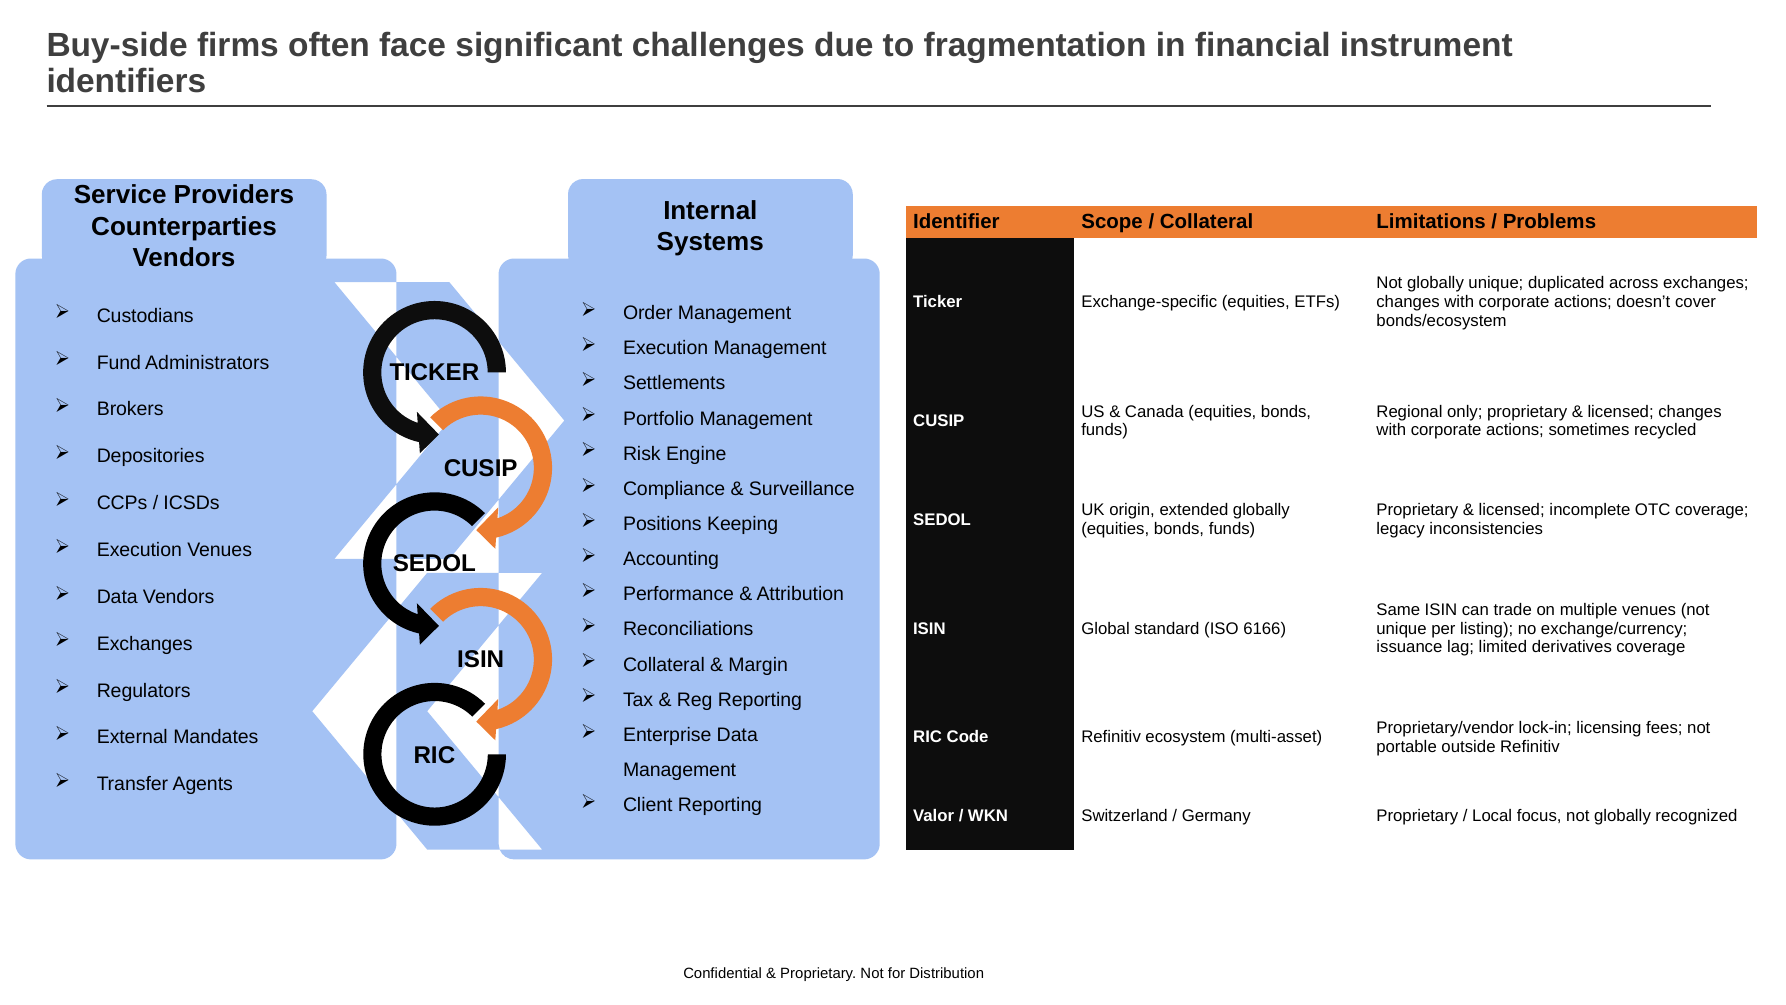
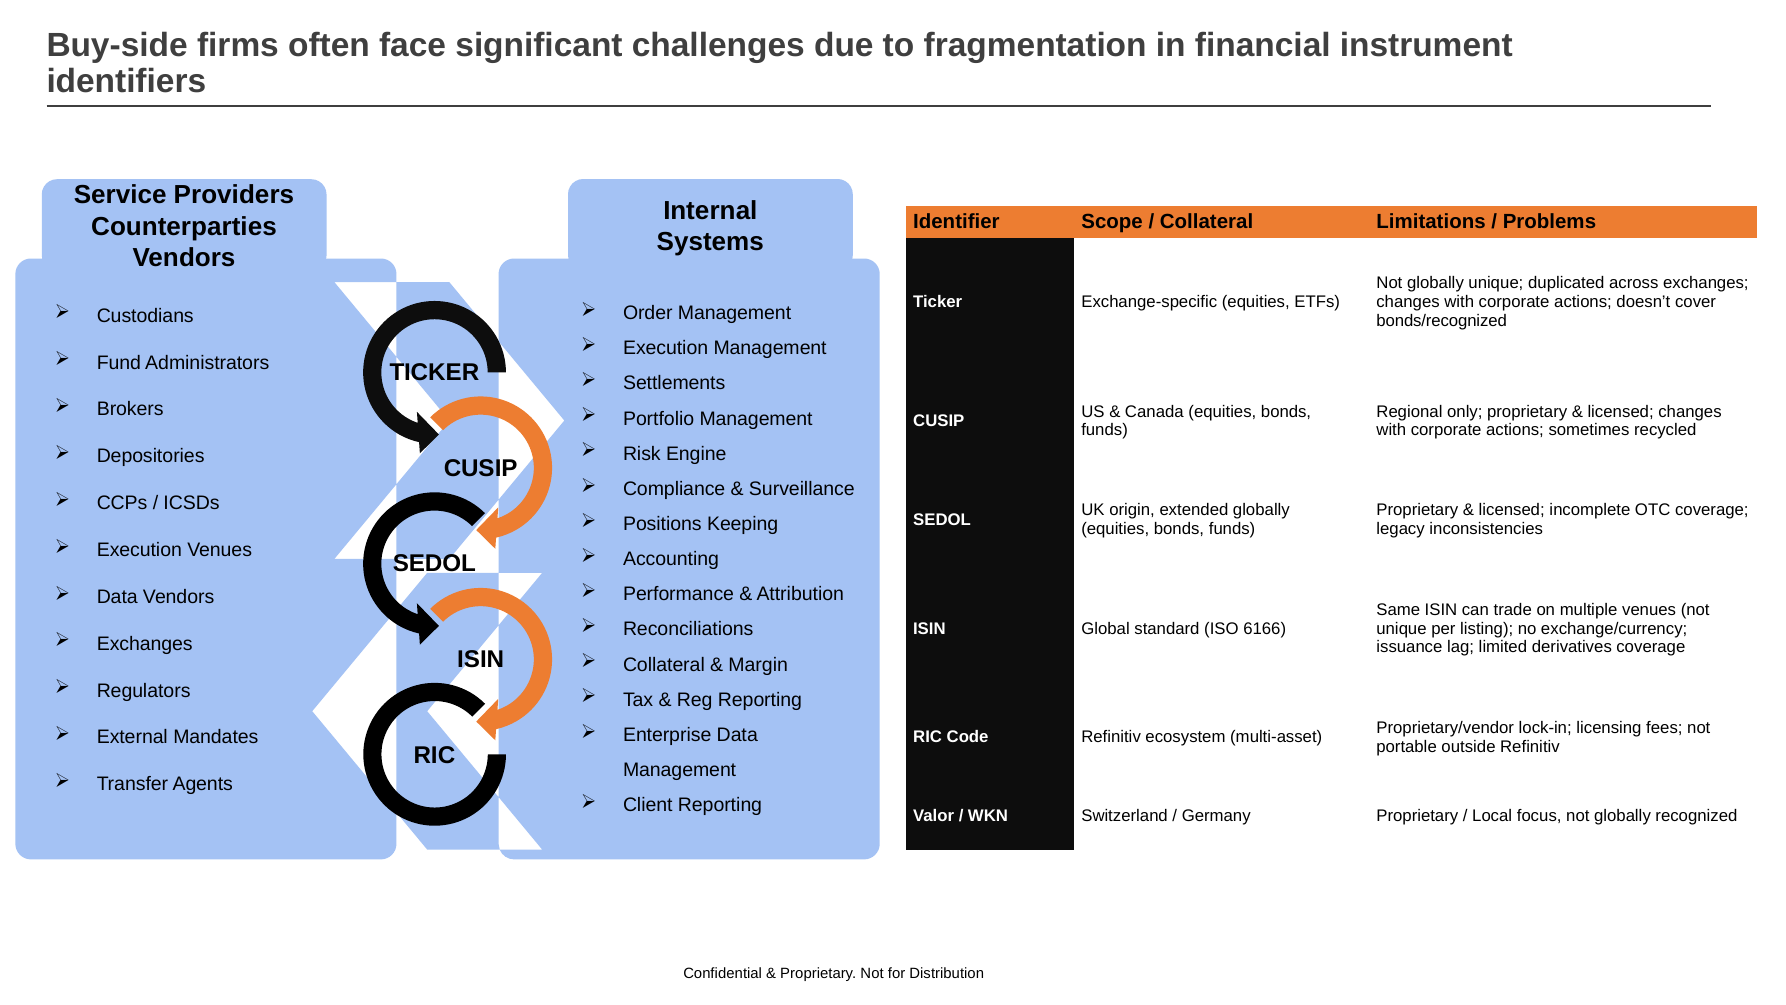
bonds/ecosystem: bonds/ecosystem -> bonds/recognized (1442, 321)
